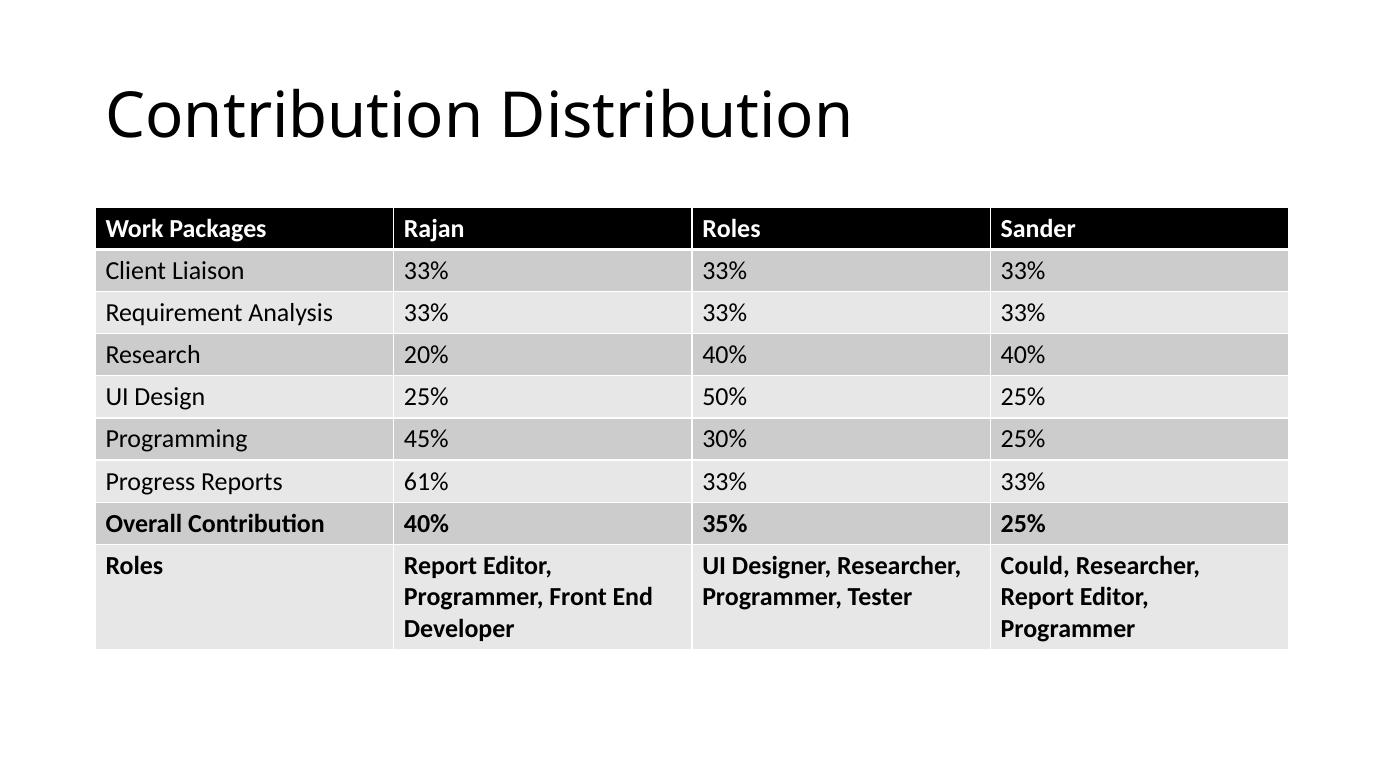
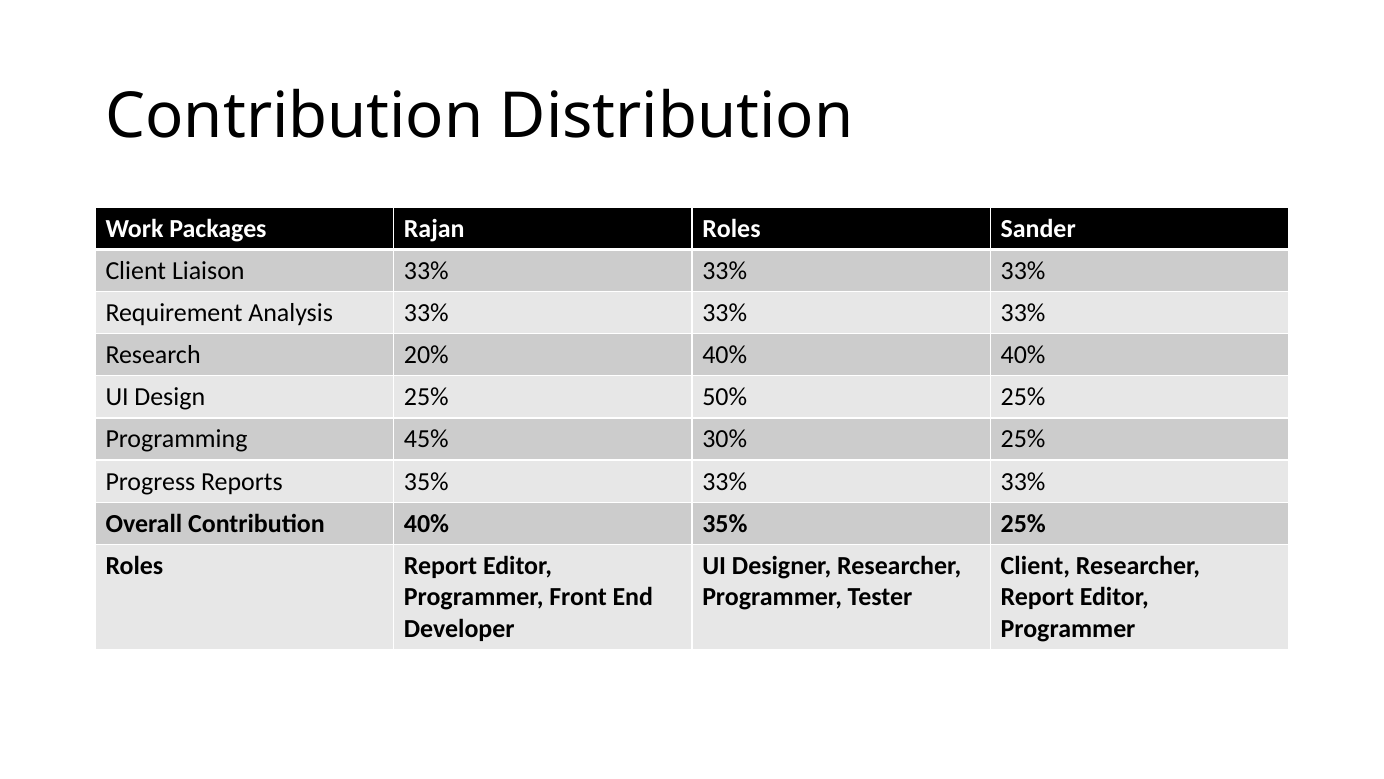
Reports 61%: 61% -> 35% (426, 481)
Could: Could -> Client (1035, 565)
